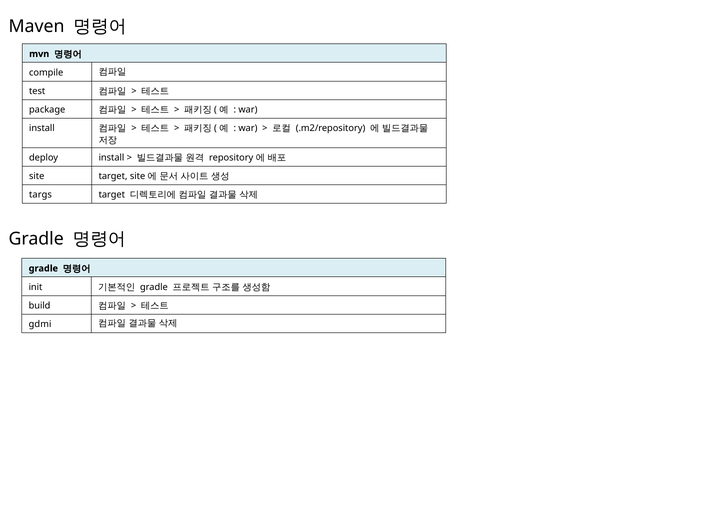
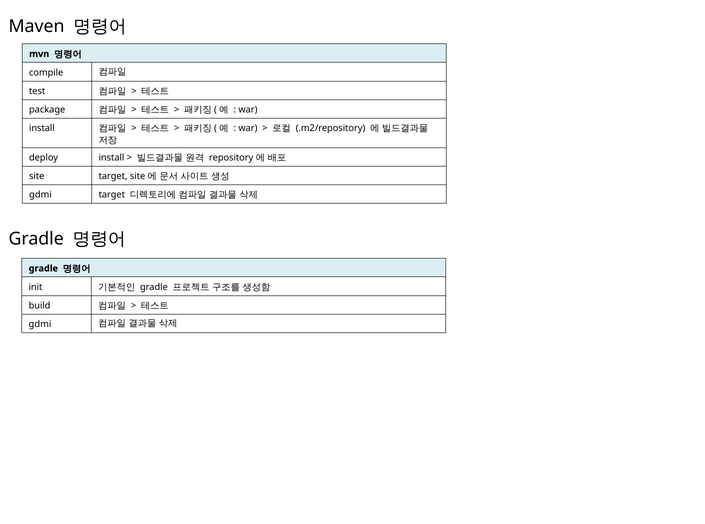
targs: targs -> gdmi (40, 195)
